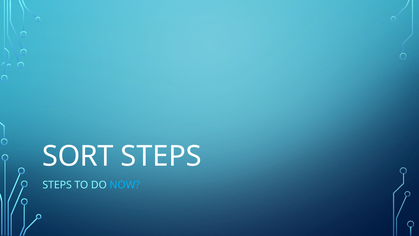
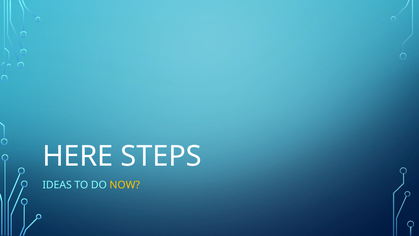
SORT: SORT -> HERE (78, 156)
STEPS: STEPS -> IDEAS (57, 185)
NOW colour: light blue -> yellow (125, 185)
